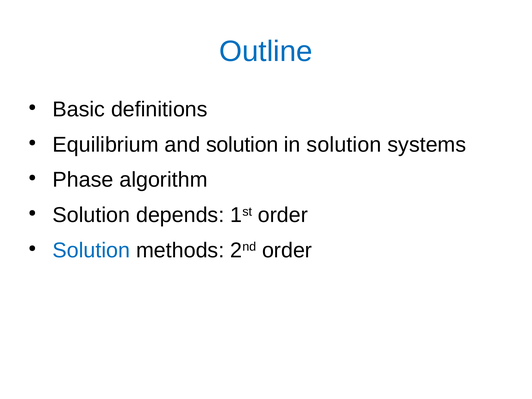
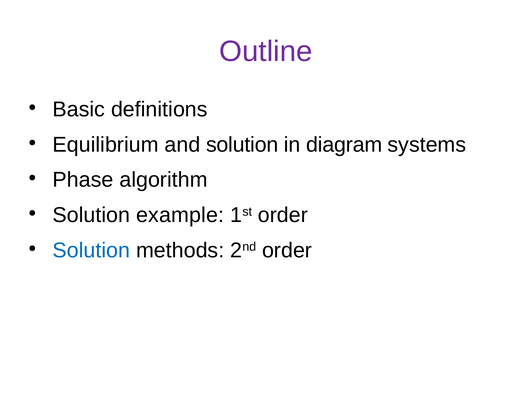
Outline colour: blue -> purple (266, 51)
in solution: solution -> diagram (344, 145)
depends: depends -> example (180, 215)
